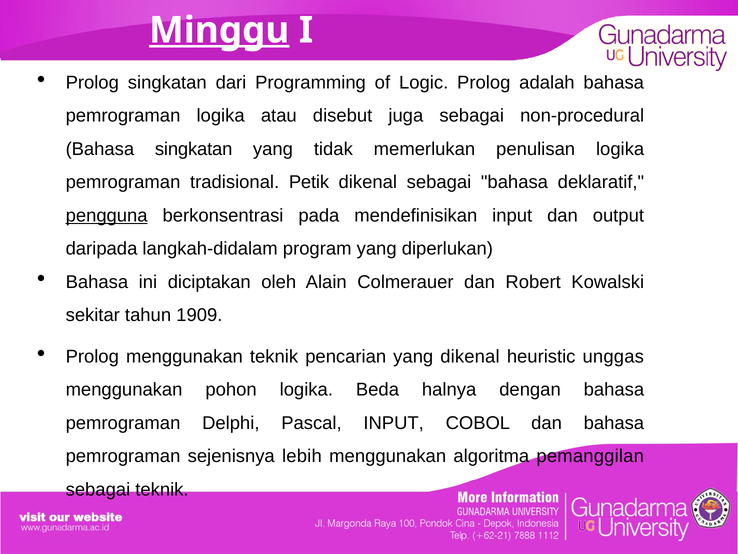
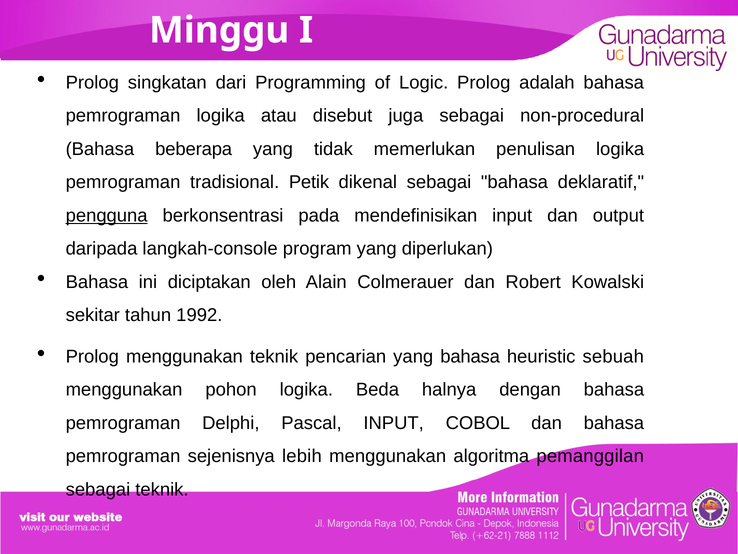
Minggu underline: present -> none (219, 30)
Bahasa singkatan: singkatan -> beberapa (194, 149)
langkah-didalam: langkah-didalam -> langkah-console (210, 248)
1909: 1909 -> 1992 (199, 315)
yang dikenal: dikenal -> bahasa (470, 356)
unggas: unggas -> sebuah (613, 356)
